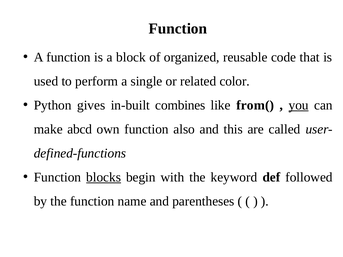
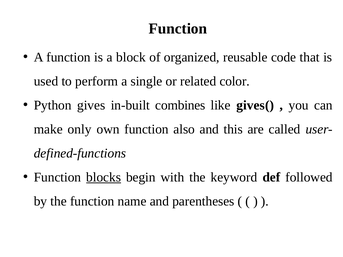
from(: from( -> gives( (255, 105)
you underline: present -> none (299, 105)
abcd: abcd -> only (80, 129)
